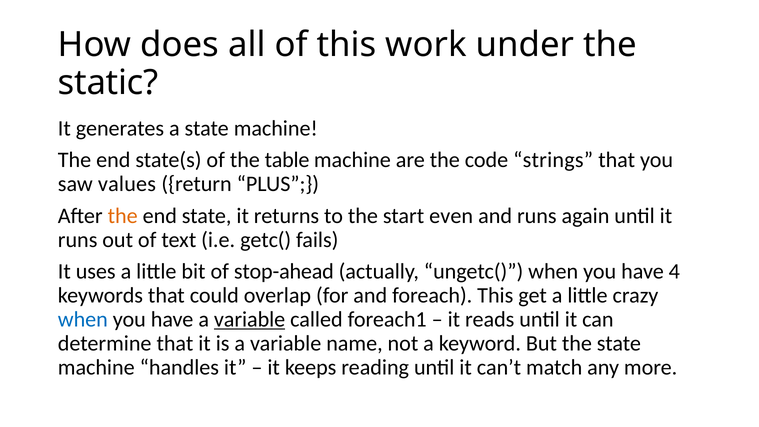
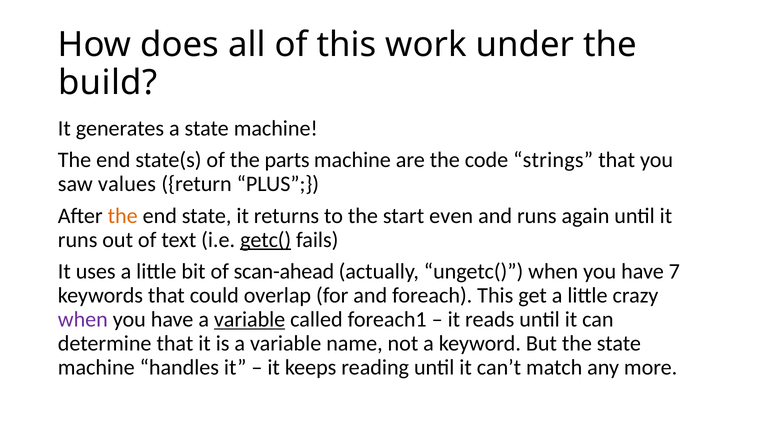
static: static -> build (108, 83)
table: table -> parts (287, 160)
getc( underline: none -> present (266, 240)
stop-ahead: stop-ahead -> scan-ahead (284, 272)
4: 4 -> 7 (674, 272)
when colour: blue -> purple (83, 319)
